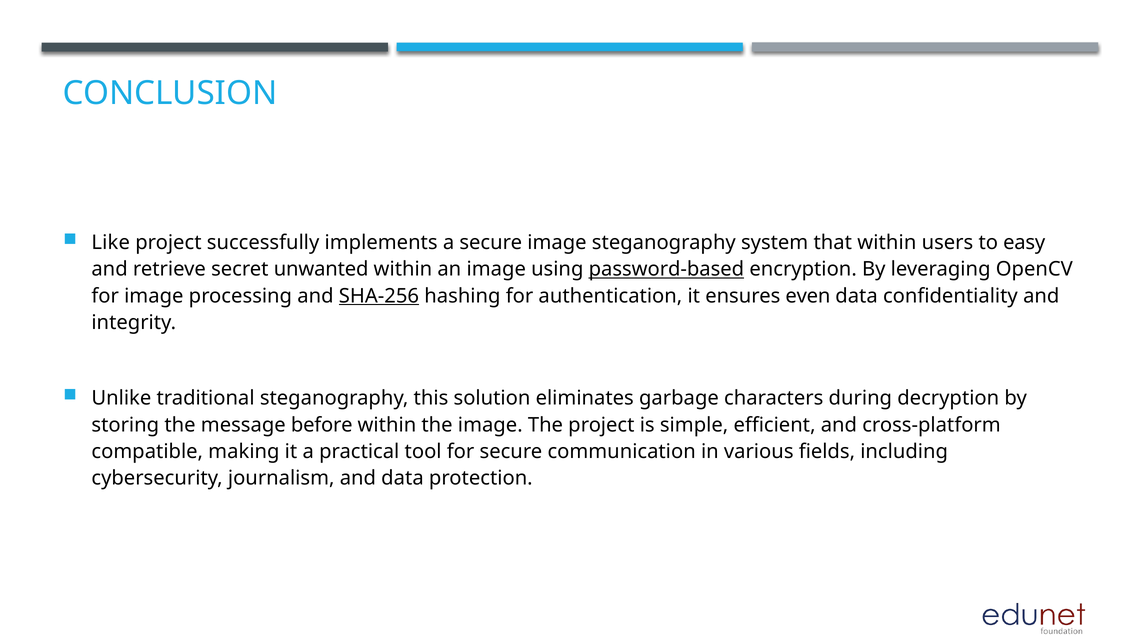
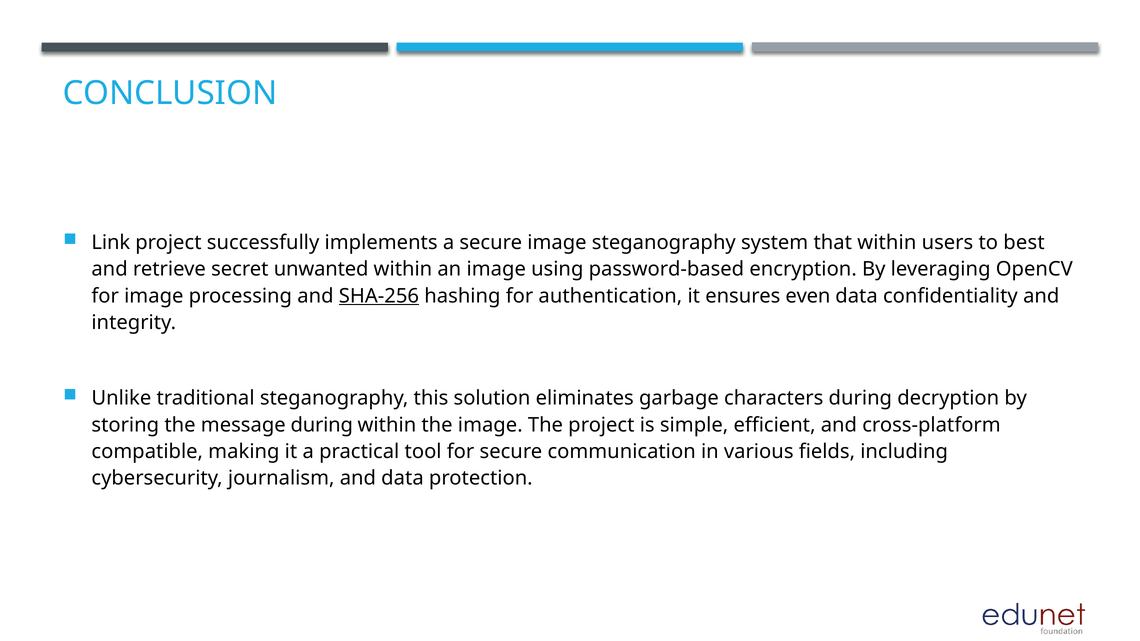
Like: Like -> Link (111, 243)
easy: easy -> best (1024, 243)
password-based underline: present -> none (666, 269)
message before: before -> during (322, 425)
